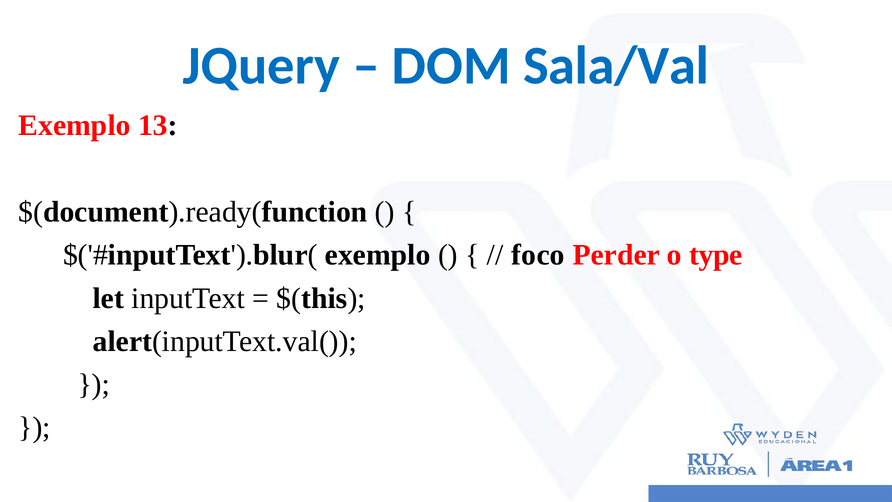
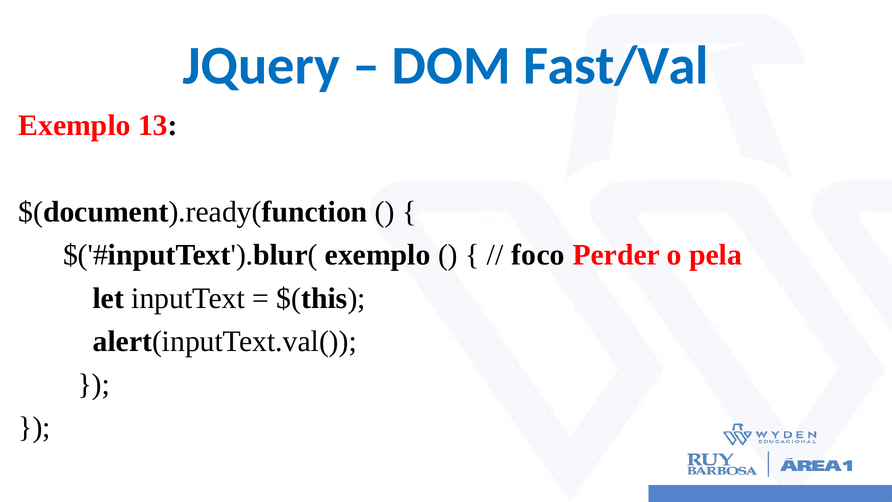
Sala/Val: Sala/Val -> Fast/Val (616, 66)
type: type -> pela (716, 255)
